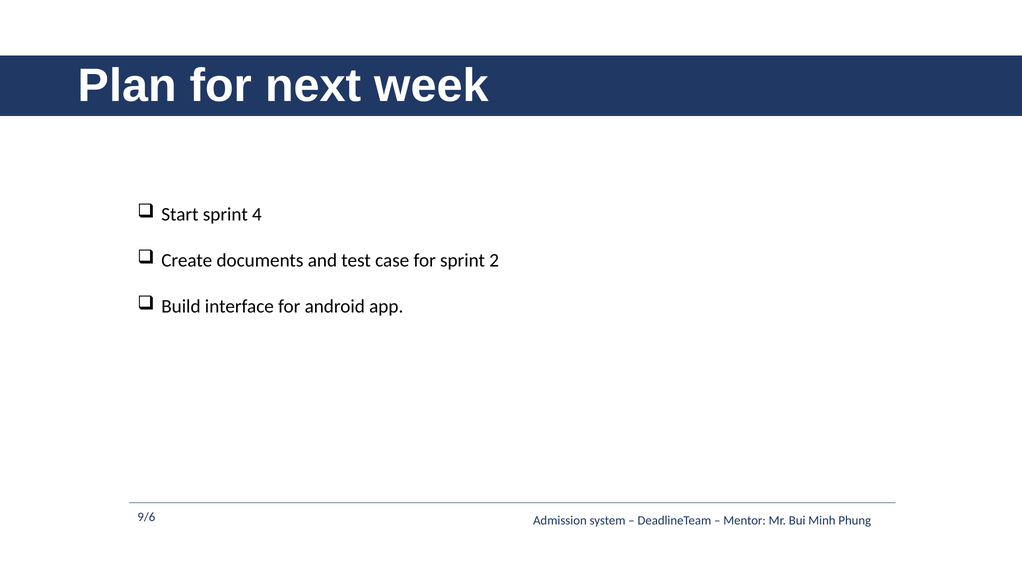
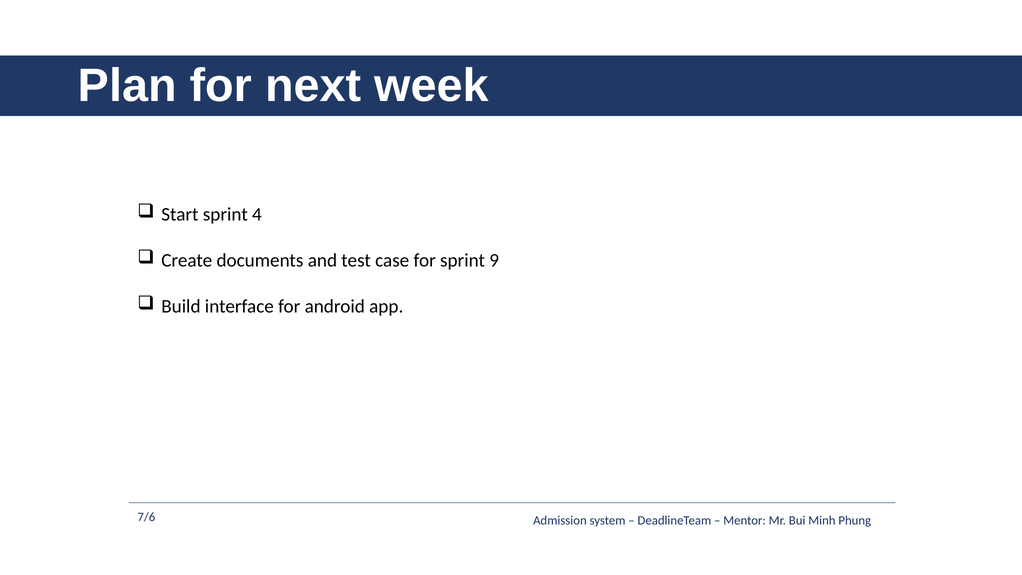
2: 2 -> 9 (494, 261)
9/6: 9/6 -> 7/6 (146, 517)
